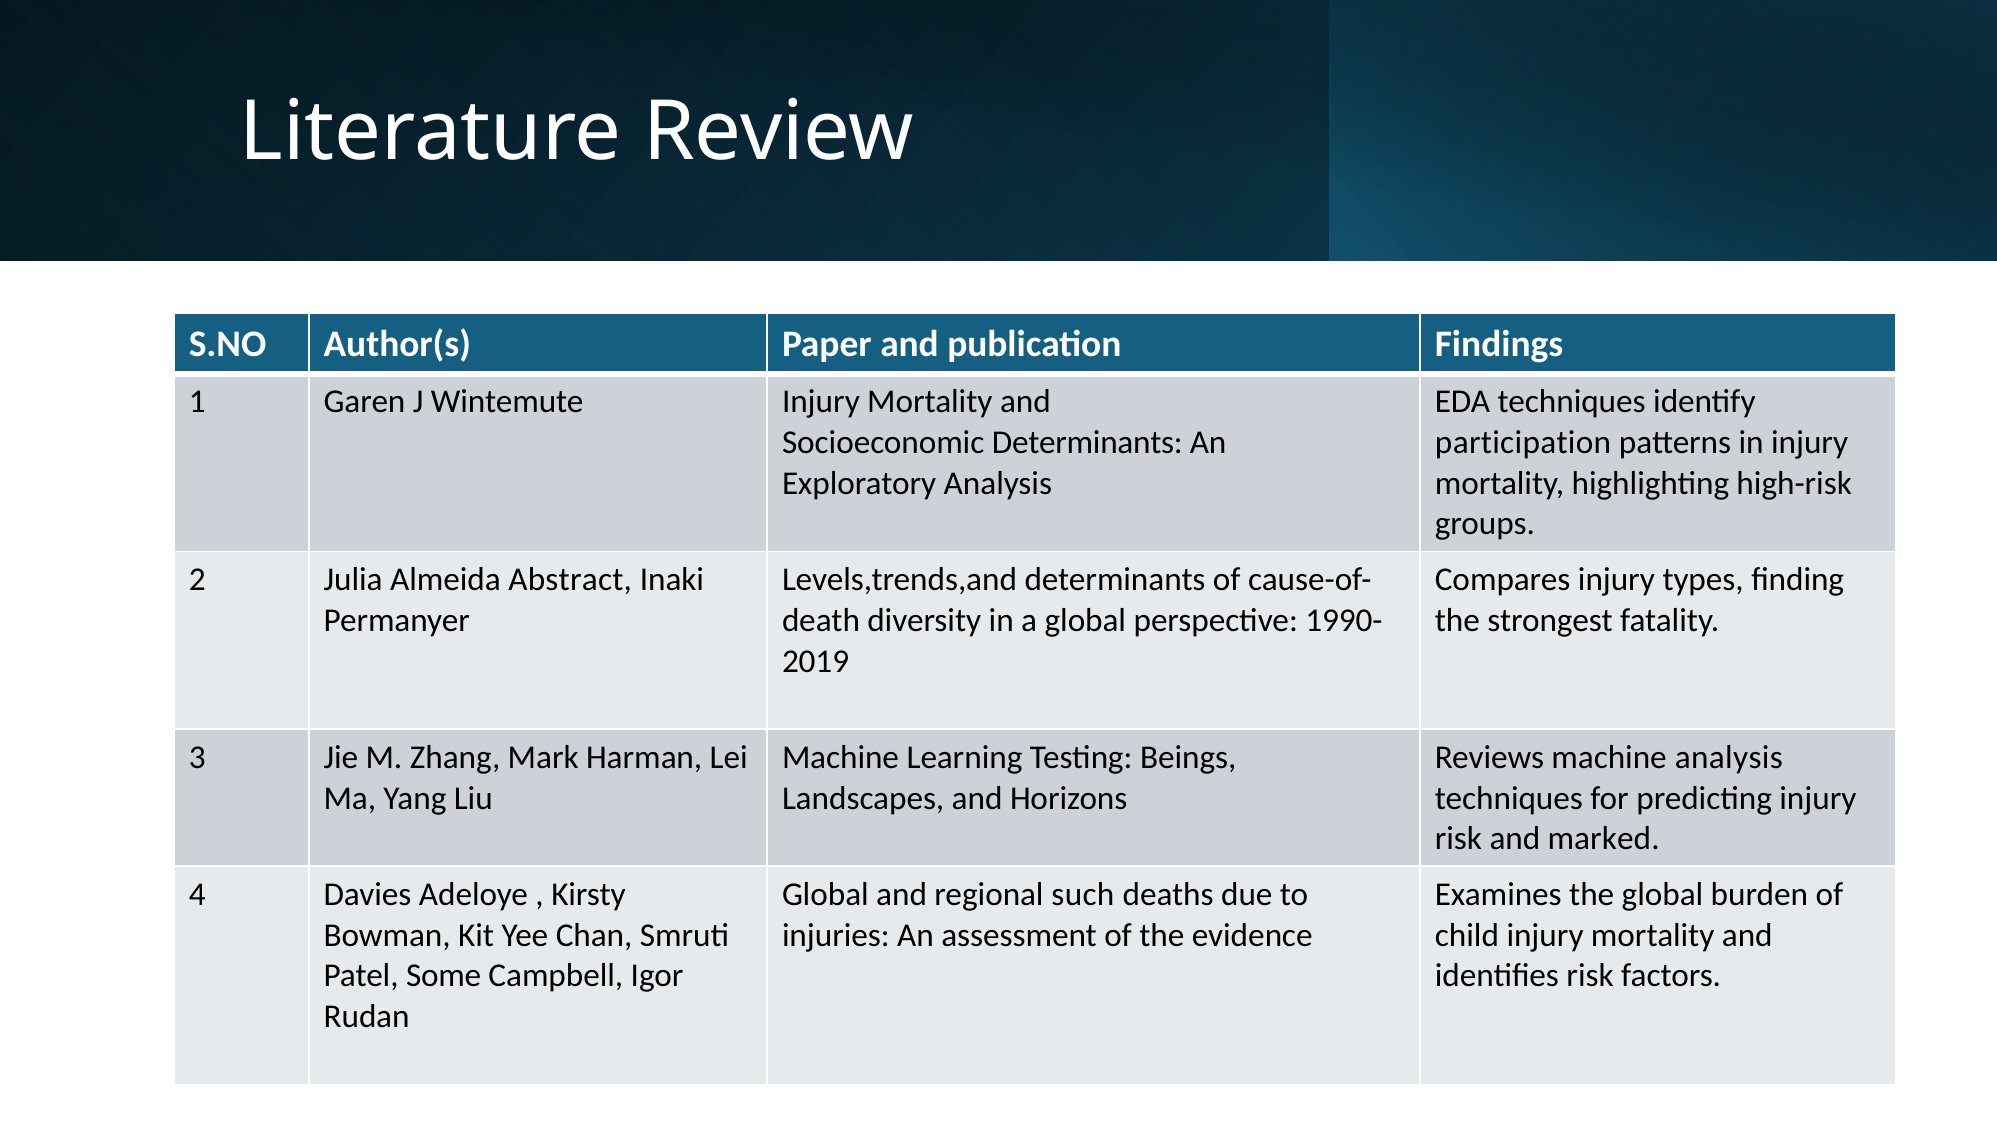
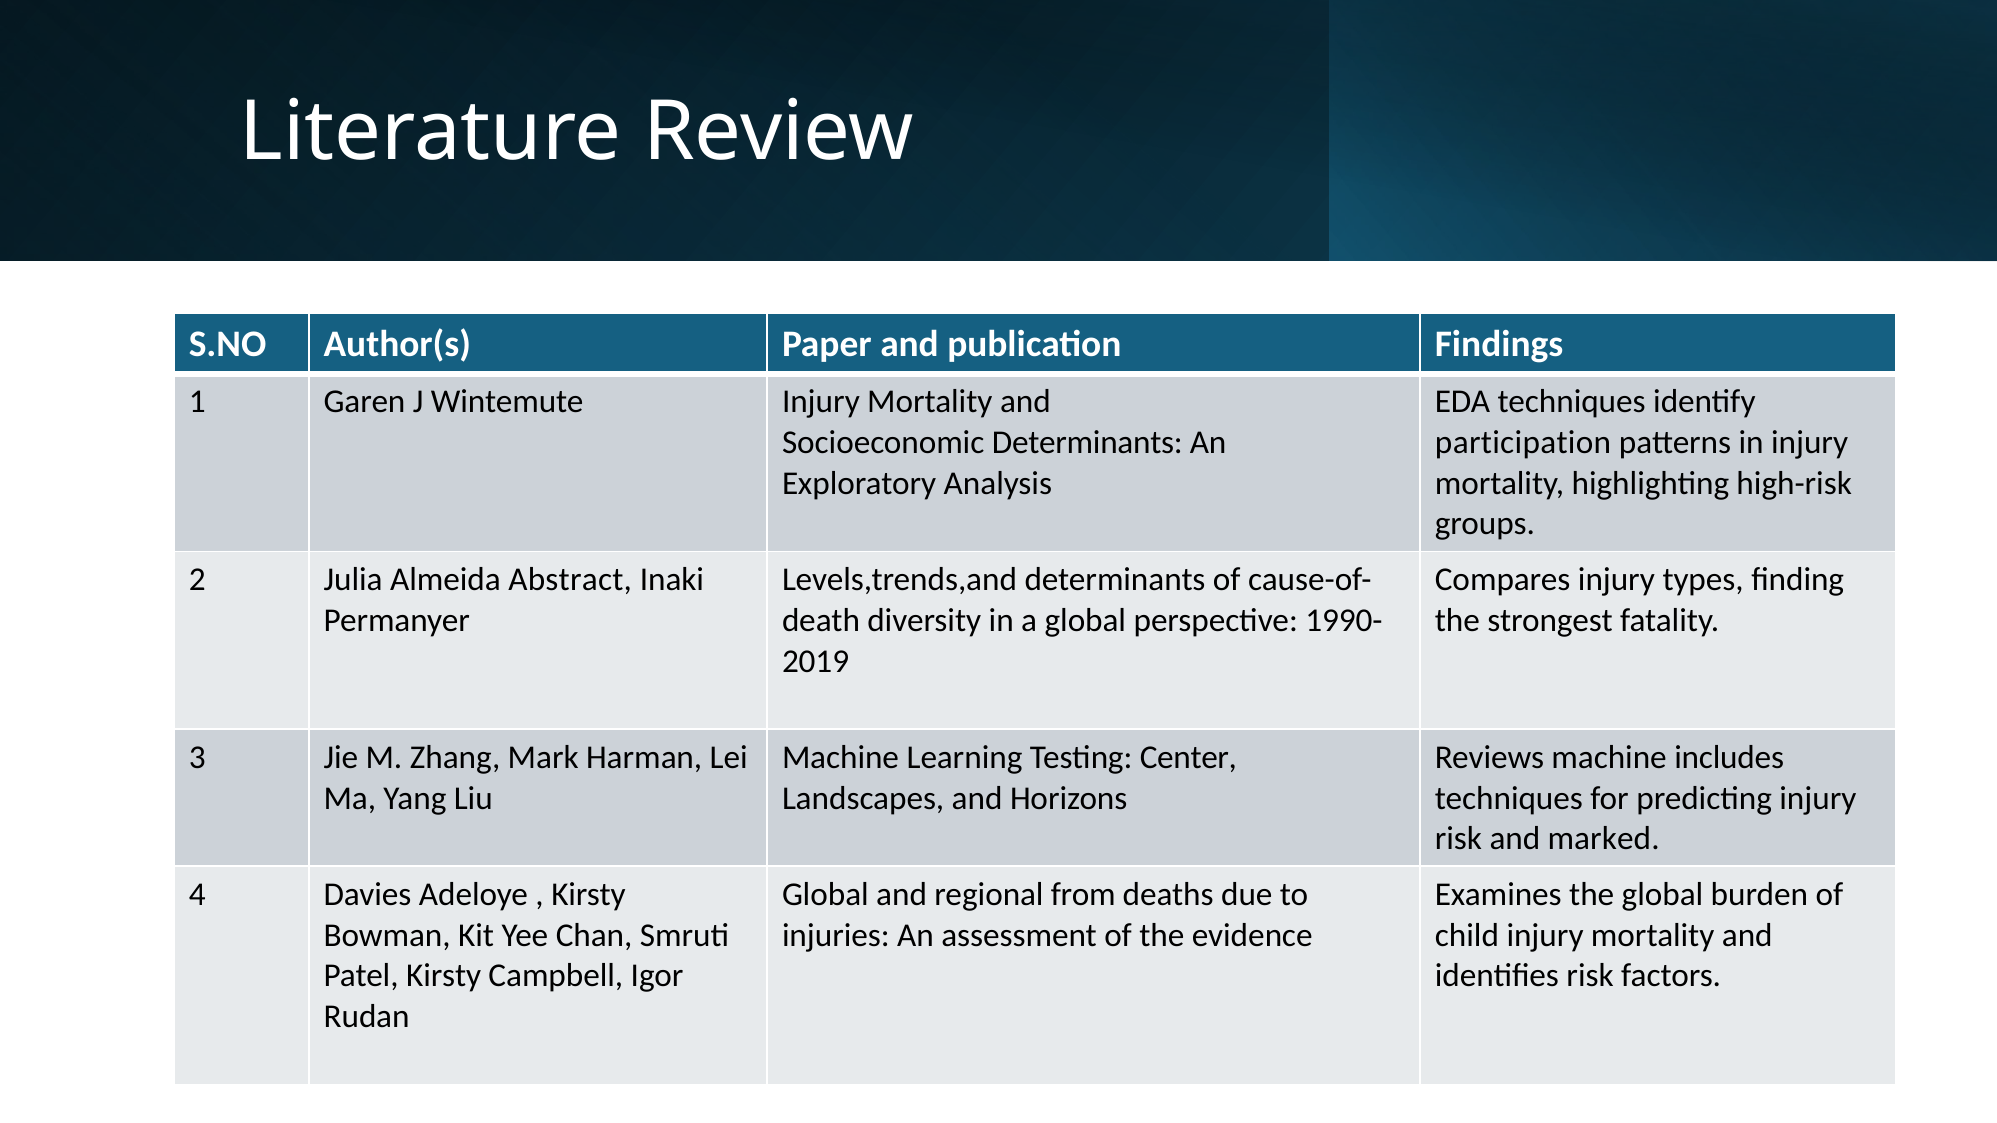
Beings: Beings -> Center (1188, 758)
machine analysis: analysis -> includes (1729, 758)
such: such -> from (1083, 895)
Patel Some: Some -> Kirsty (444, 976)
